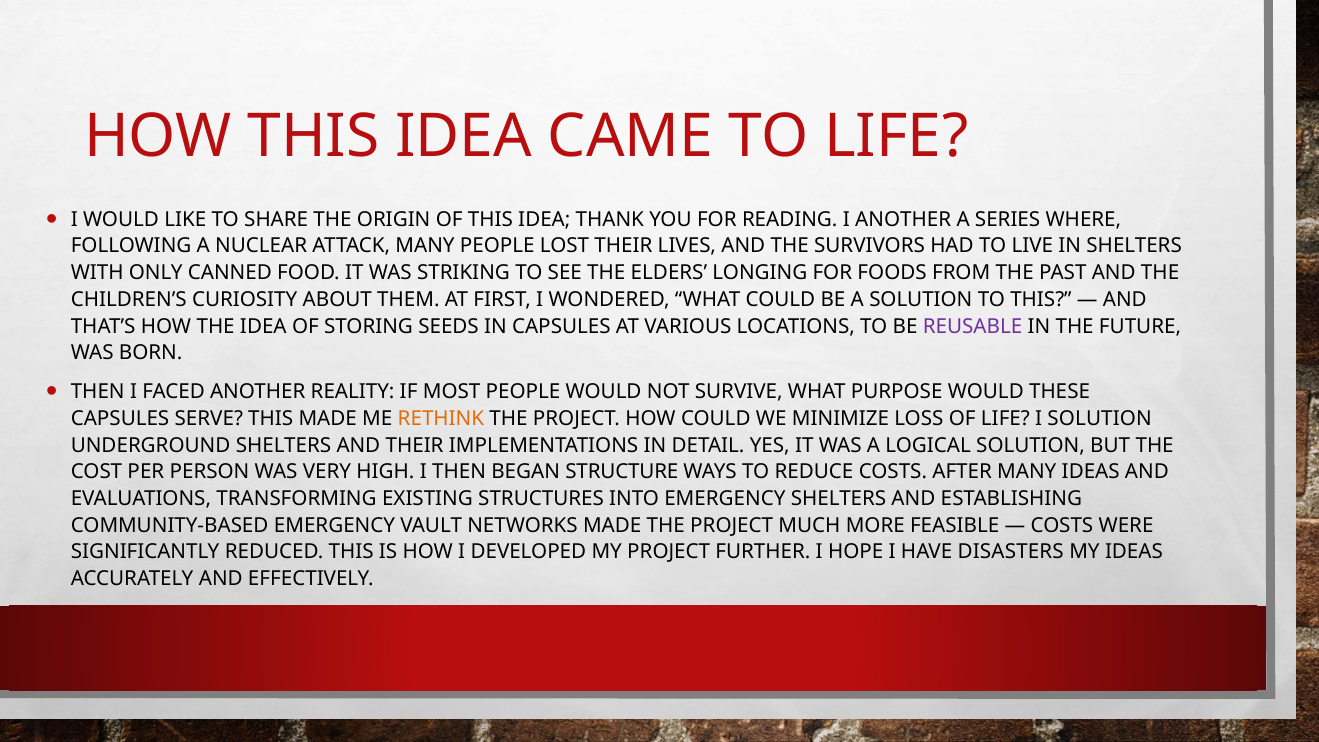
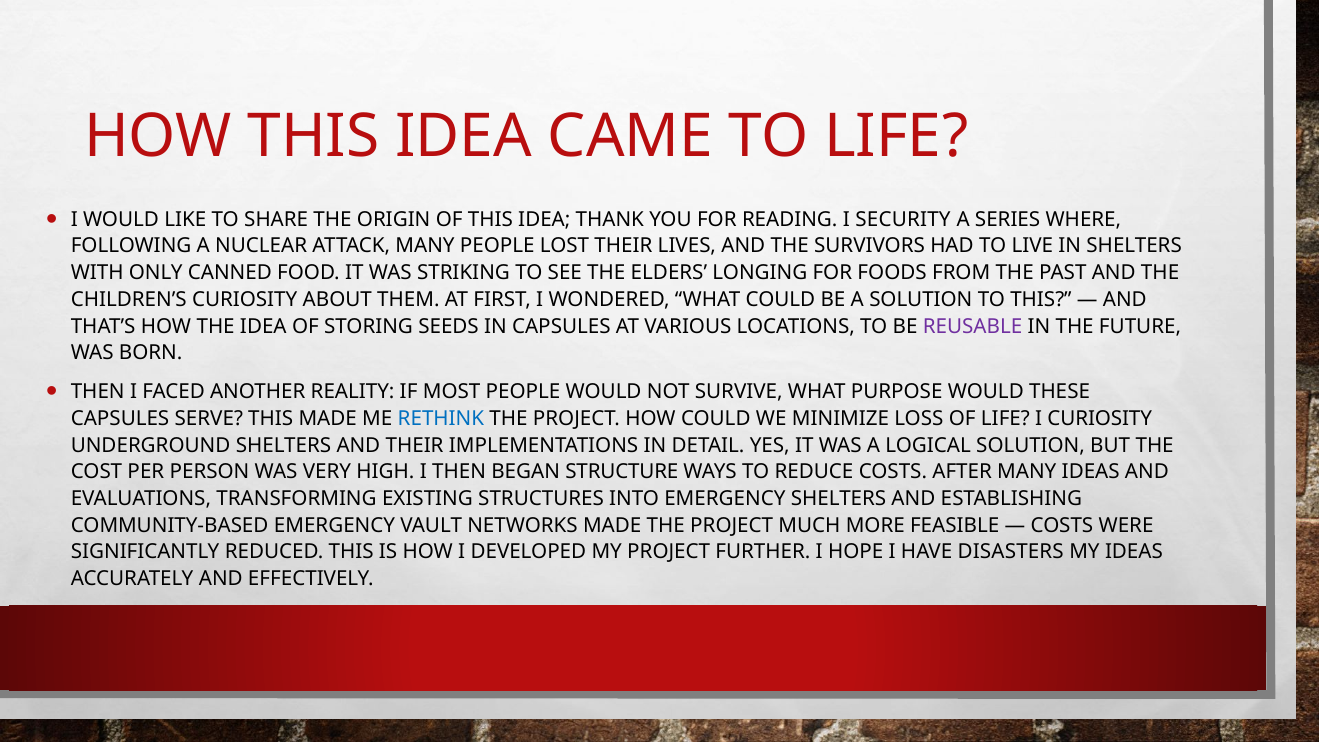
I ANOTHER: ANOTHER -> SECURITY (903, 219)
RETHINK colour: orange -> blue (441, 419)
I SOLUTION: SOLUTION -> CURIOSITY (1100, 419)
